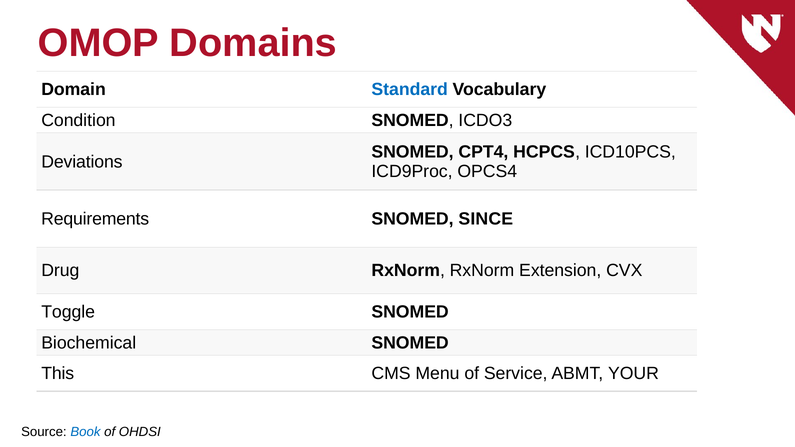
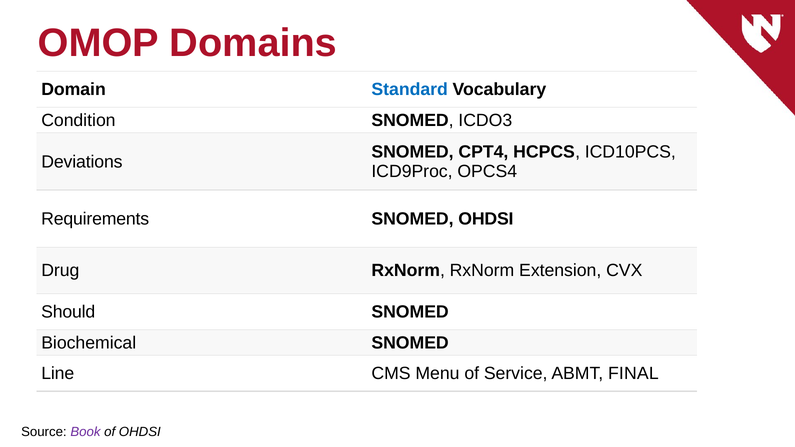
SNOMED SINCE: SINCE -> OHDSI (486, 219)
Toggle: Toggle -> Should (68, 312)
This: This -> Line (58, 374)
YOUR: YOUR -> FINAL (633, 374)
Book colour: blue -> purple (85, 432)
